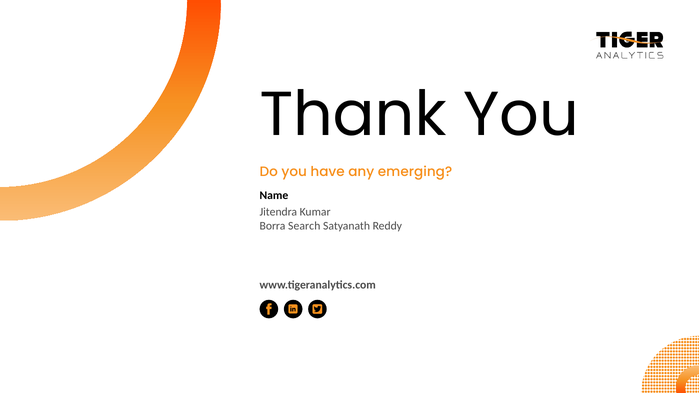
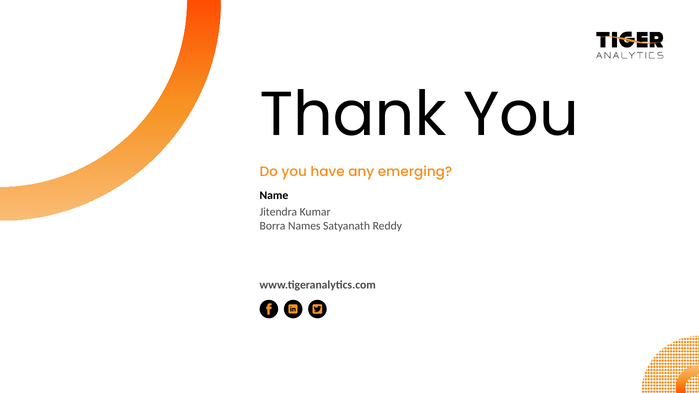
Search: Search -> Names (304, 226)
